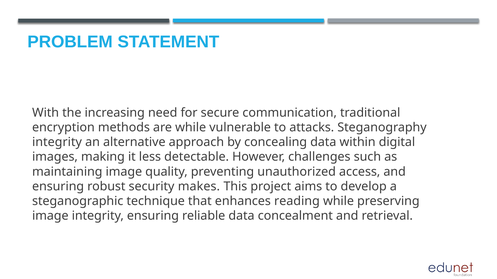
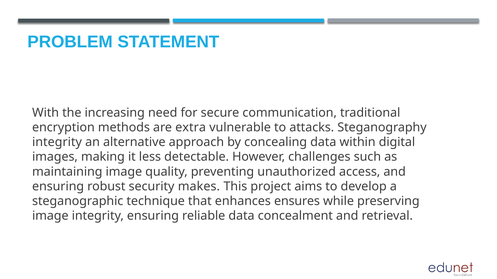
are while: while -> extra (191, 128)
reading: reading -> ensures (297, 201)
